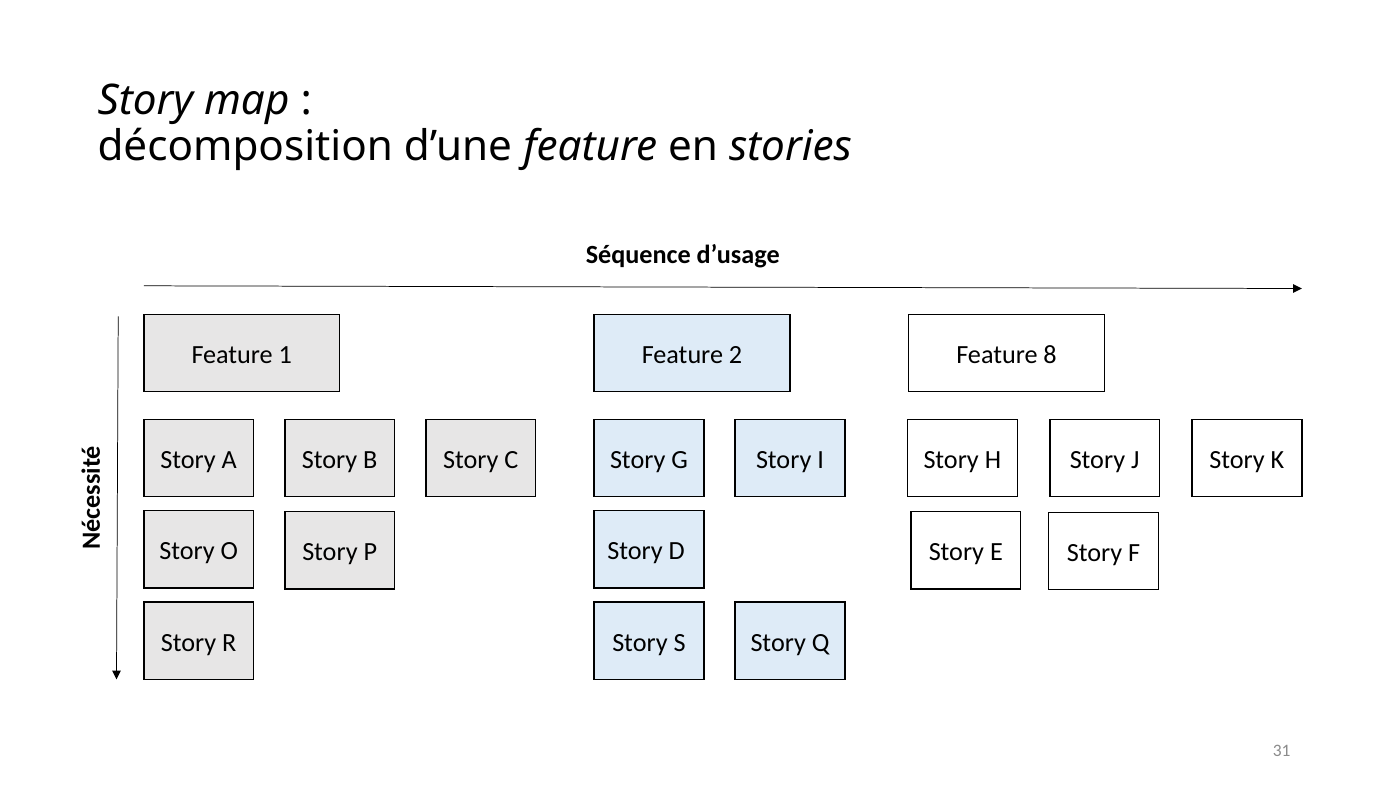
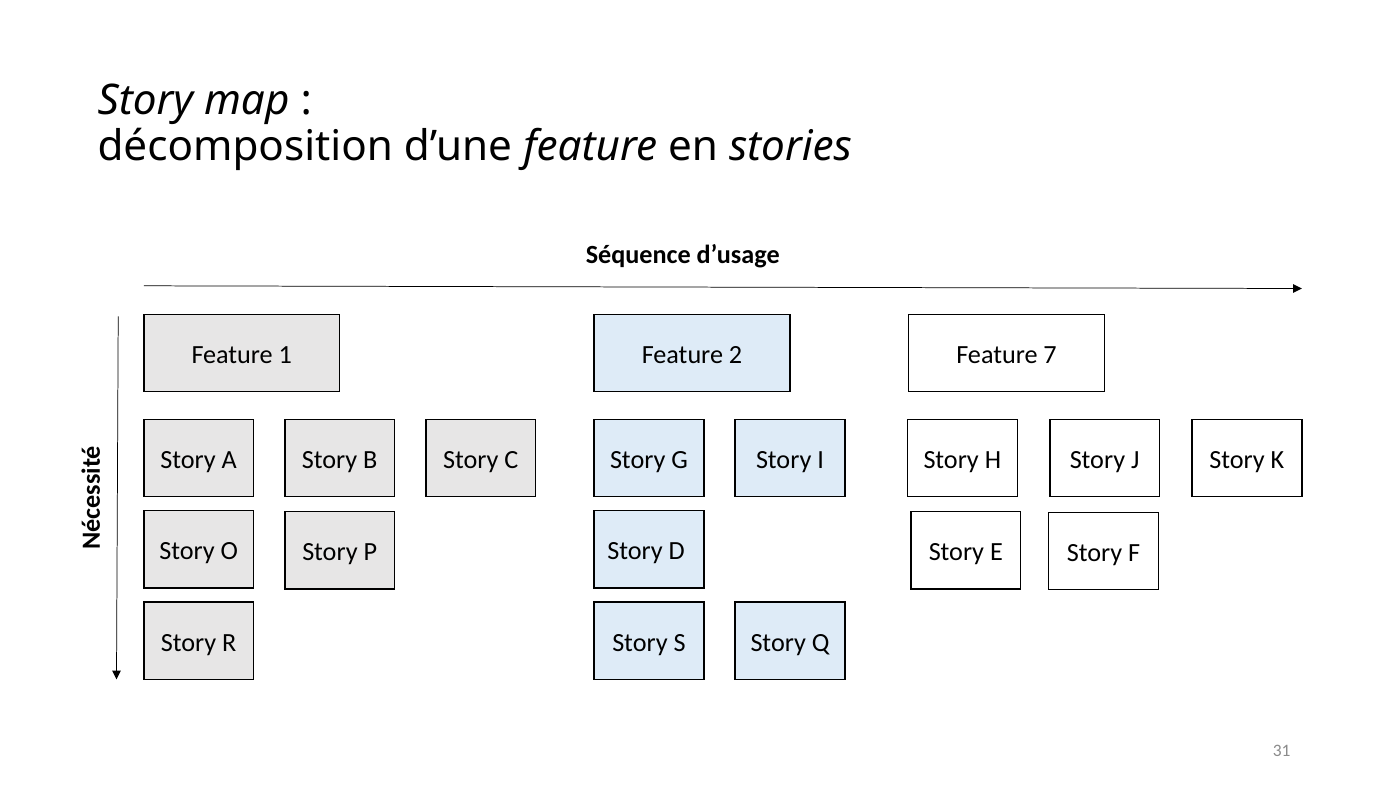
8: 8 -> 7 (1050, 355)
